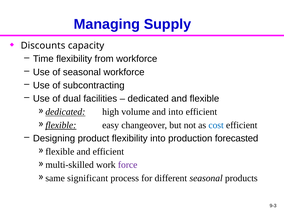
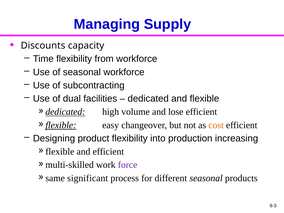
and into: into -> lose (176, 112)
cost colour: blue -> orange (216, 125)
forecasted: forecasted -> increasing (237, 138)
